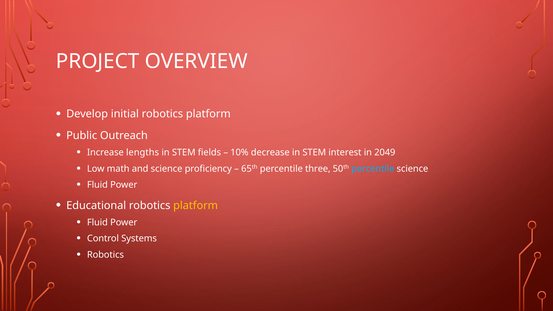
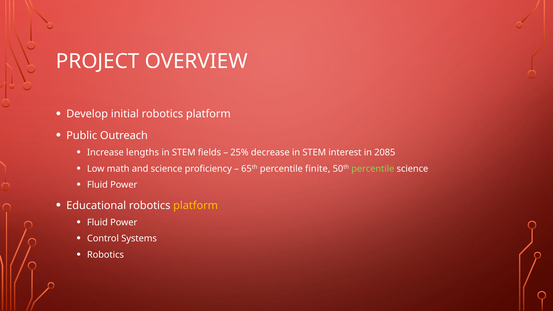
10%: 10% -> 25% (239, 153)
2049: 2049 -> 2085 (385, 153)
three: three -> finite (318, 169)
percentile colour: light blue -> light green (373, 169)
